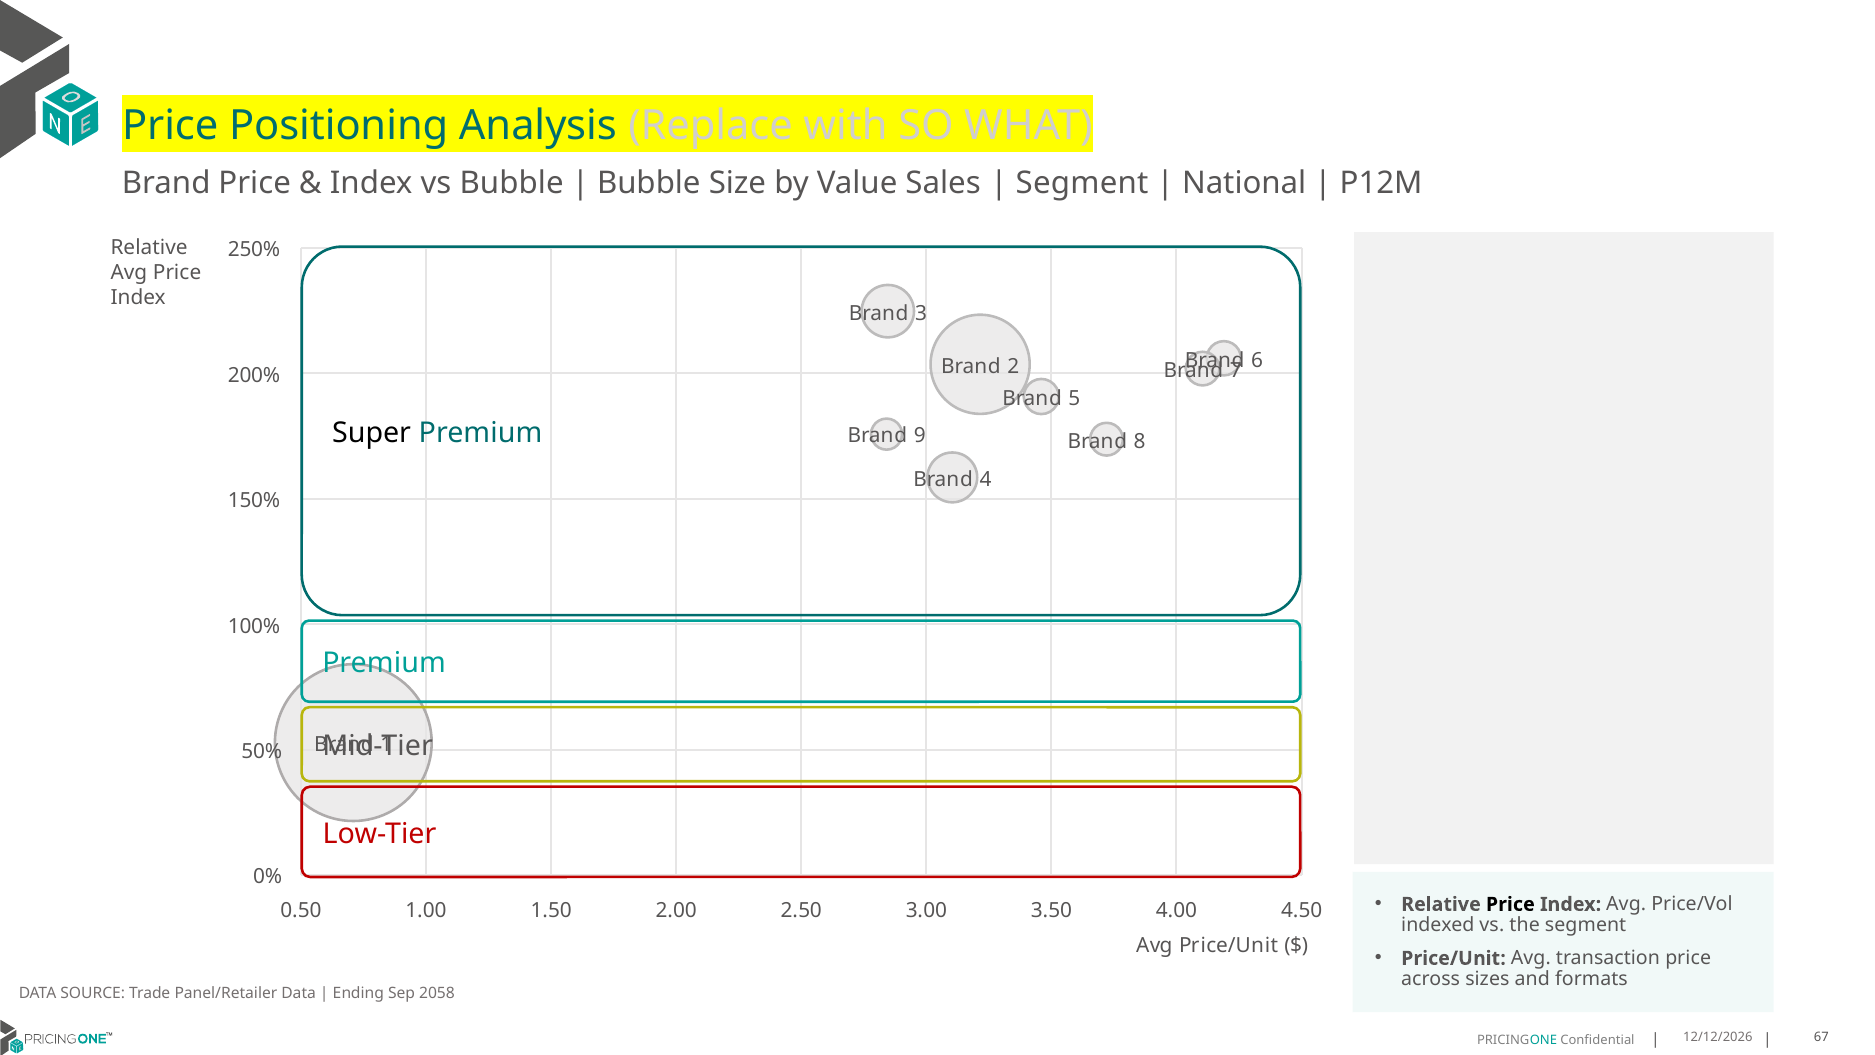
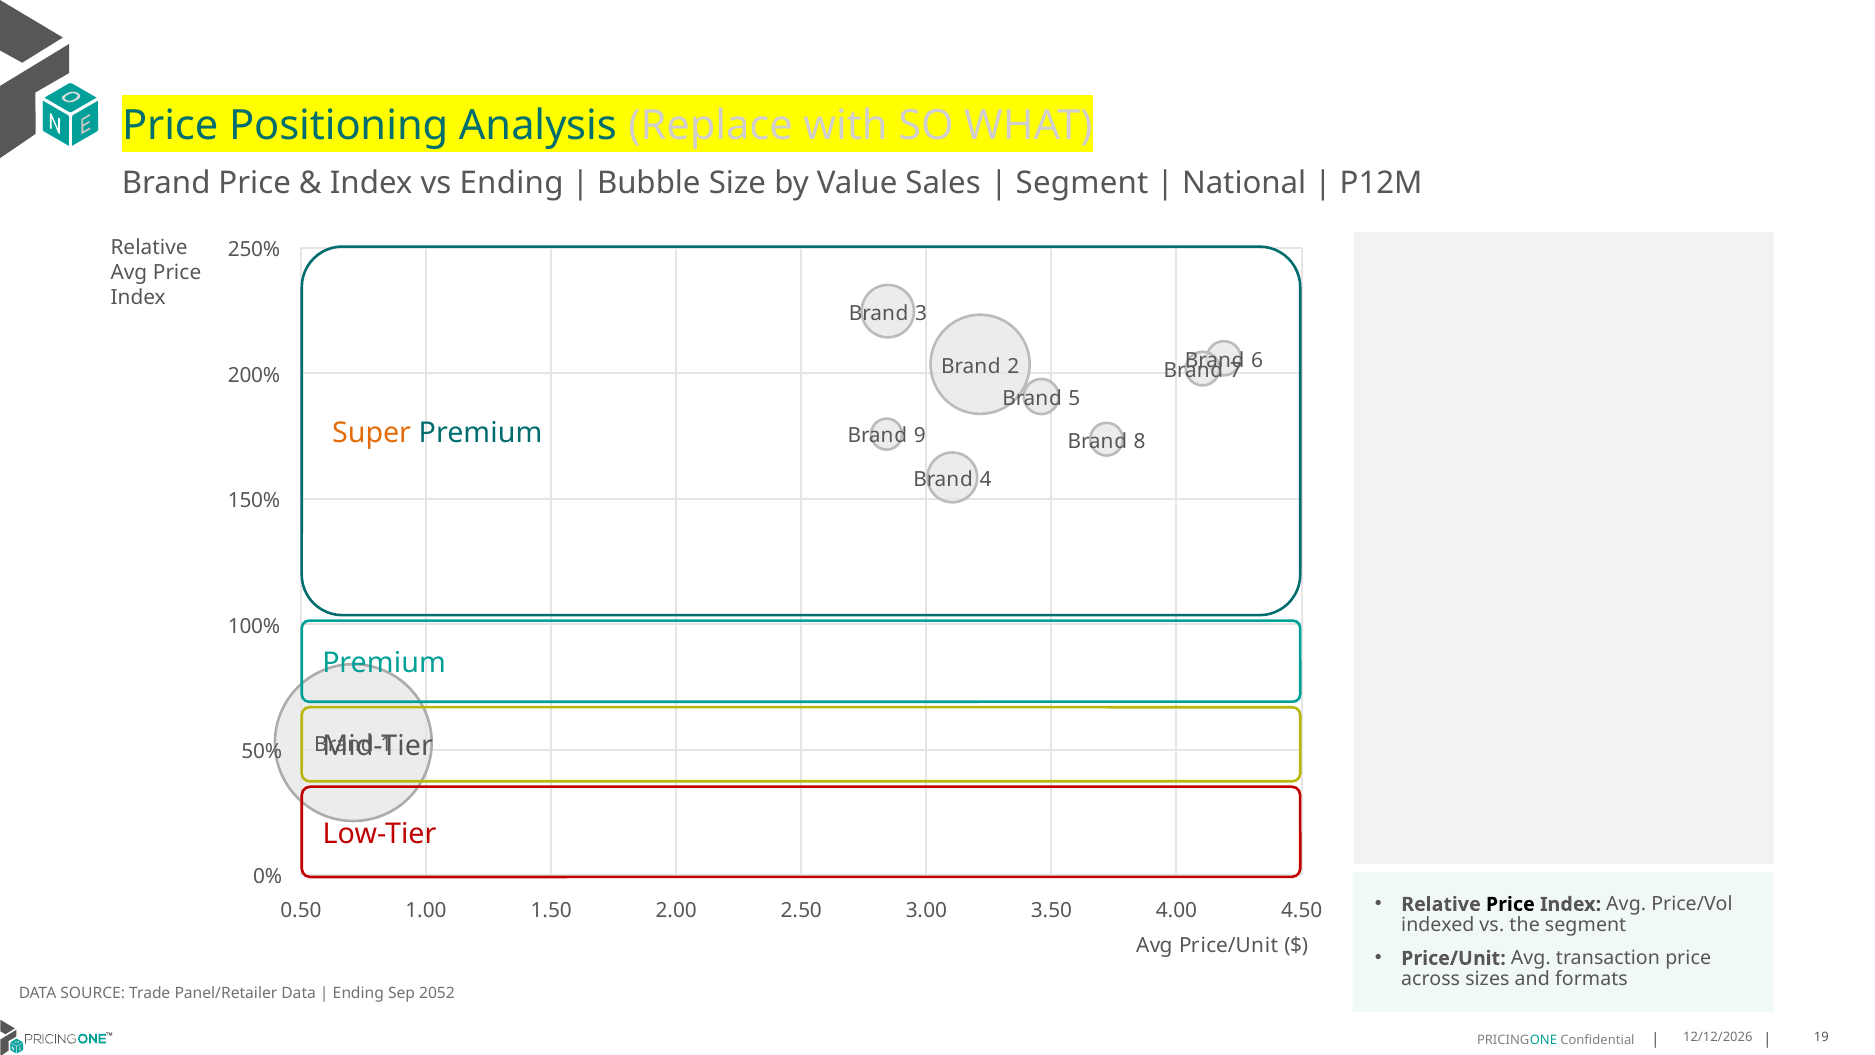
vs Bubble: Bubble -> Ending (512, 183)
Super colour: black -> orange (372, 433)
2058: 2058 -> 2052 (437, 993)
67: 67 -> 19 (1821, 1037)
